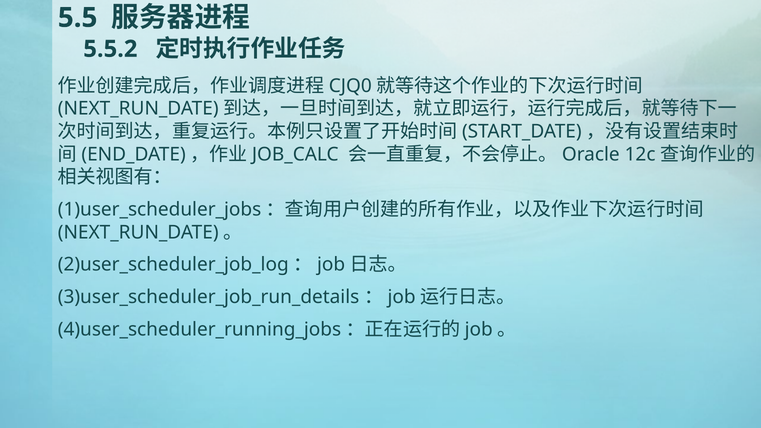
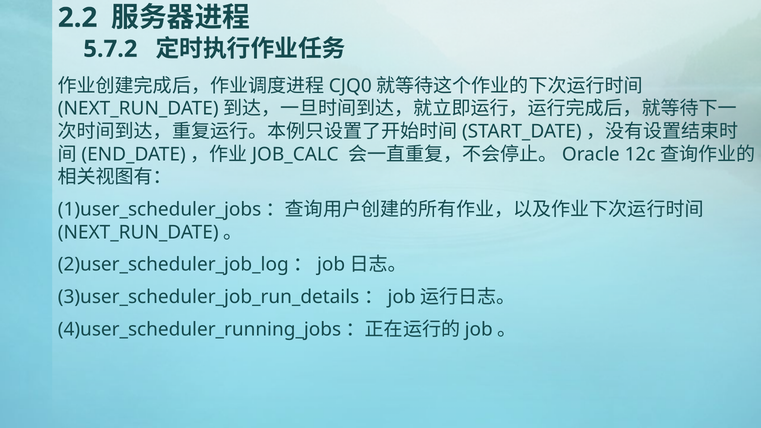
5.5: 5.5 -> 2.2 (78, 18)
5.5.2: 5.5.2 -> 5.7.2 (110, 49)
